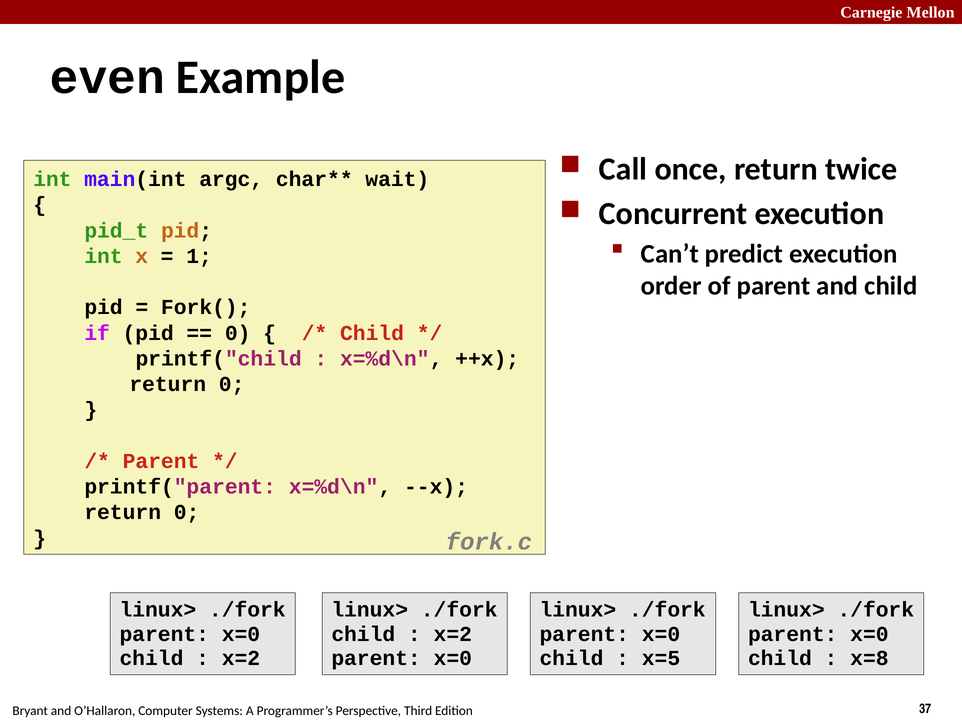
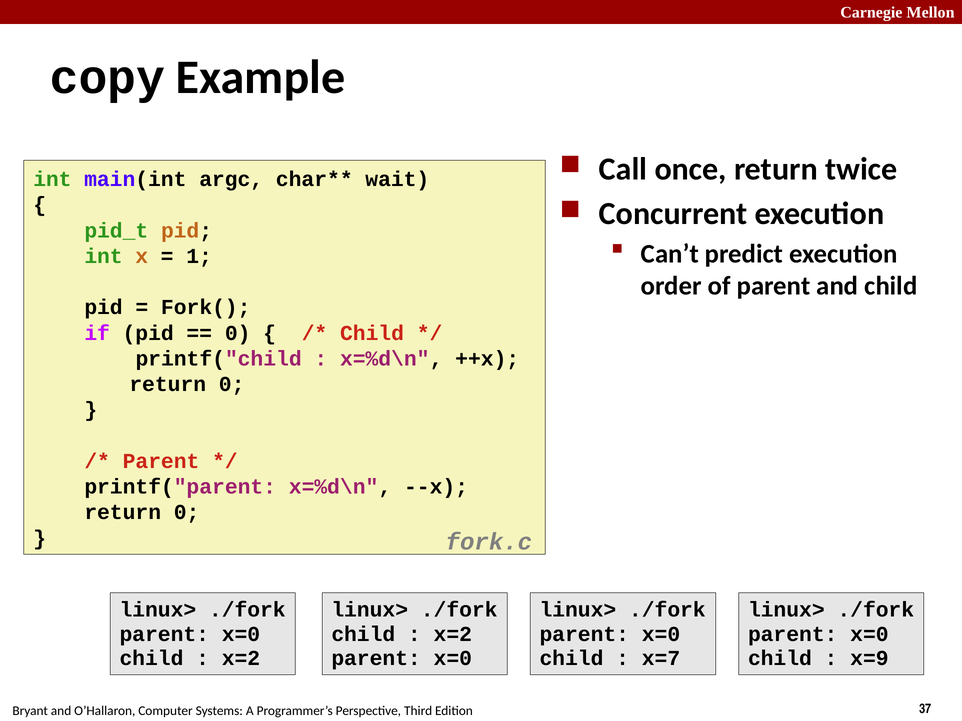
even: even -> copy (107, 77)
x=5: x=5 -> x=7 (661, 659)
x=8: x=8 -> x=9 (869, 659)
